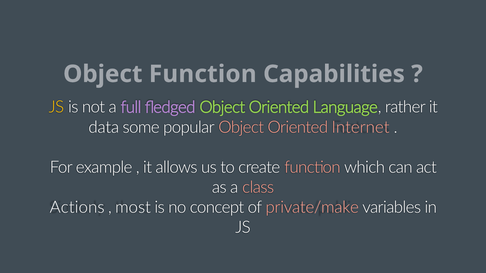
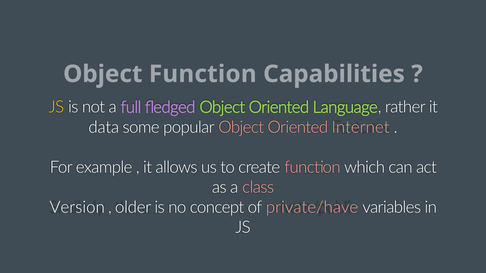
Actions: Actions -> Version (77, 208)
most: most -> older (133, 208)
private/make: private/make -> private/have (312, 208)
